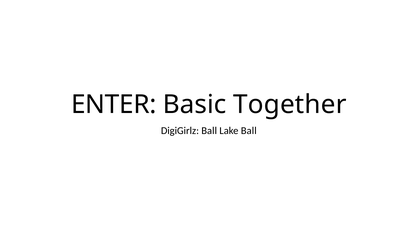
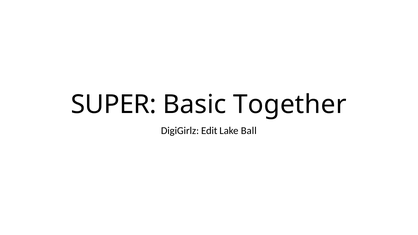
ENTER: ENTER -> SUPER (114, 104)
DigiGirlz Ball: Ball -> Edit (209, 131)
